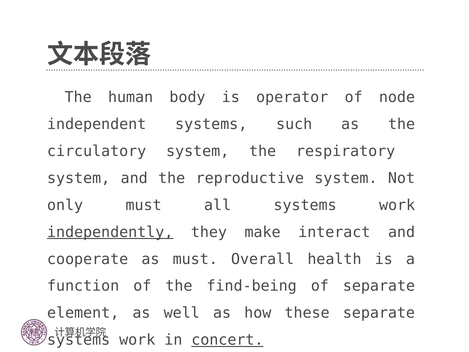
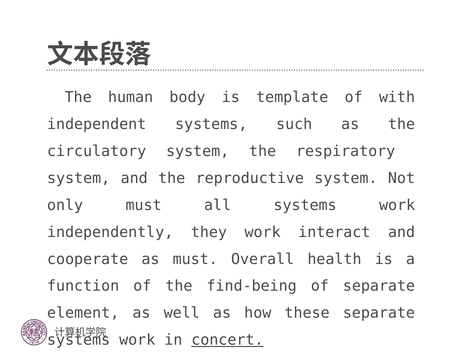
operator: operator -> template (292, 97)
node: node -> with (397, 97)
independently underline: present -> none (110, 232)
they make: make -> work (263, 232)
